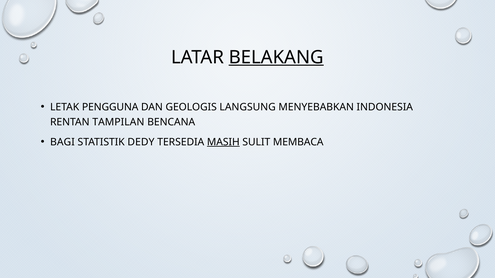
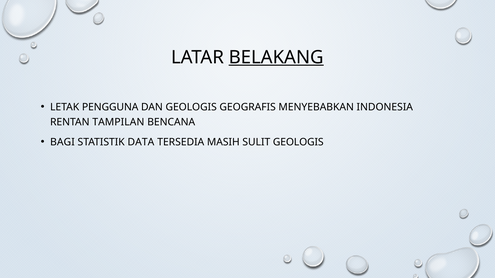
LANGSUNG: LANGSUNG -> GEOGRAFIS (248, 107)
DEDY: DEDY -> DATA (141, 142)
MASIH underline: present -> none (223, 142)
SULIT MEMBACA: MEMBACA -> GEOLOGIS (298, 142)
